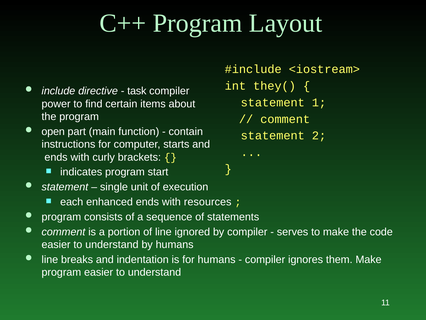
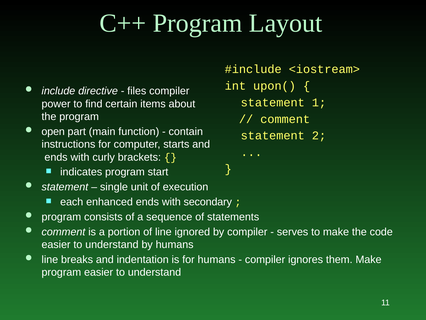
they(: they( -> upon( (275, 86)
task: task -> files (137, 91)
resources: resources -> secondary (208, 202)
